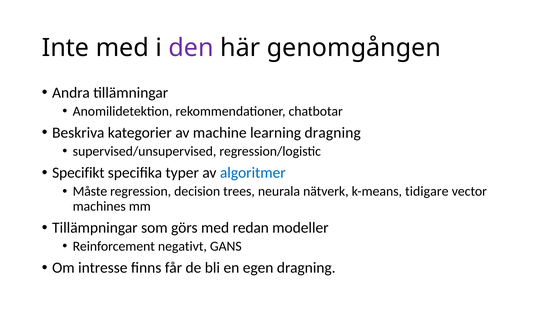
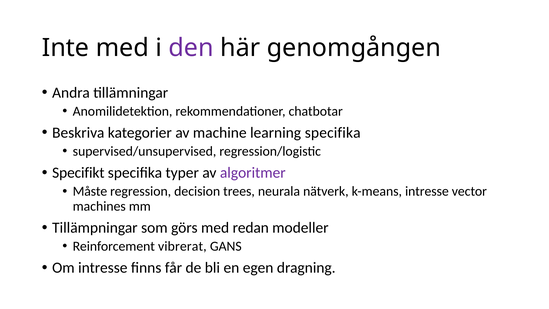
learning dragning: dragning -> specifika (333, 133)
algoritmer colour: blue -> purple (253, 173)
k-means tidigare: tidigare -> intresse (427, 191)
negativt: negativt -> vibrerat (182, 246)
